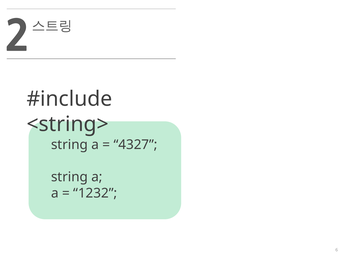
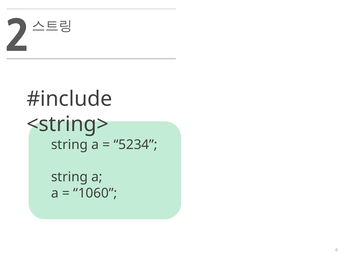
4327: 4327 -> 5234 (136, 145)
1232: 1232 -> 1060 (95, 194)
